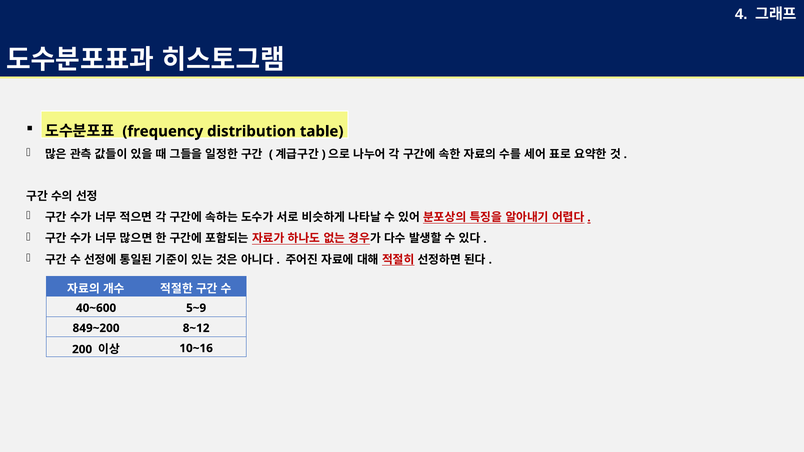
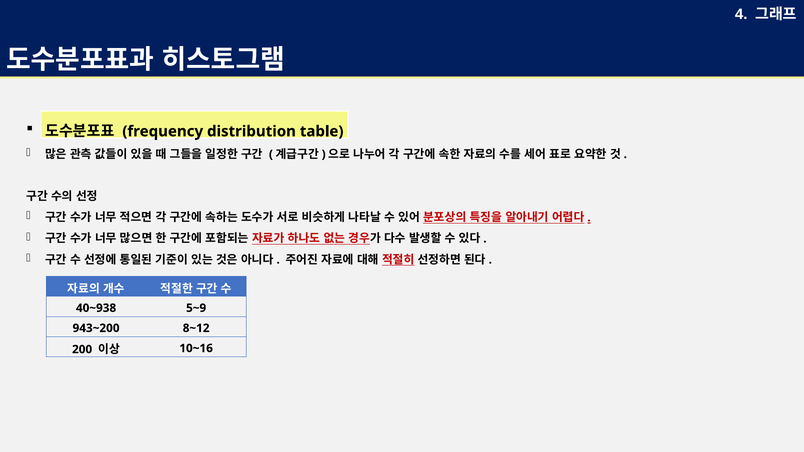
40~600: 40~600 -> 40~938 (96, 308)
849~200: 849~200 -> 943~200 (96, 328)
